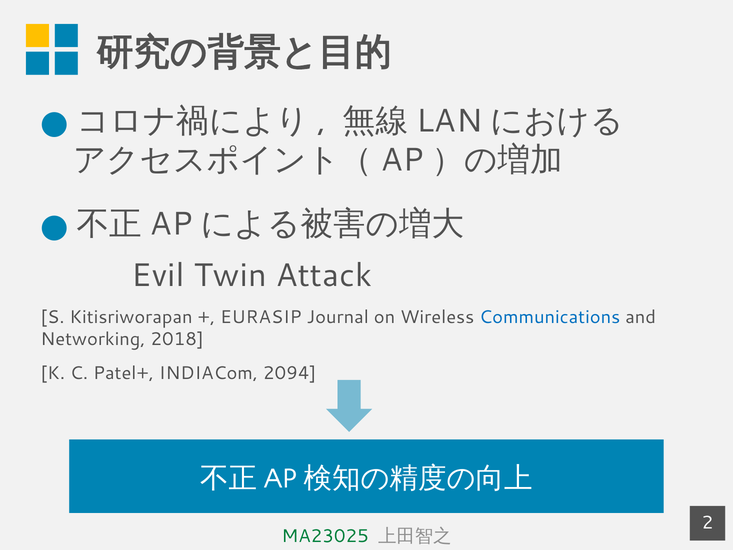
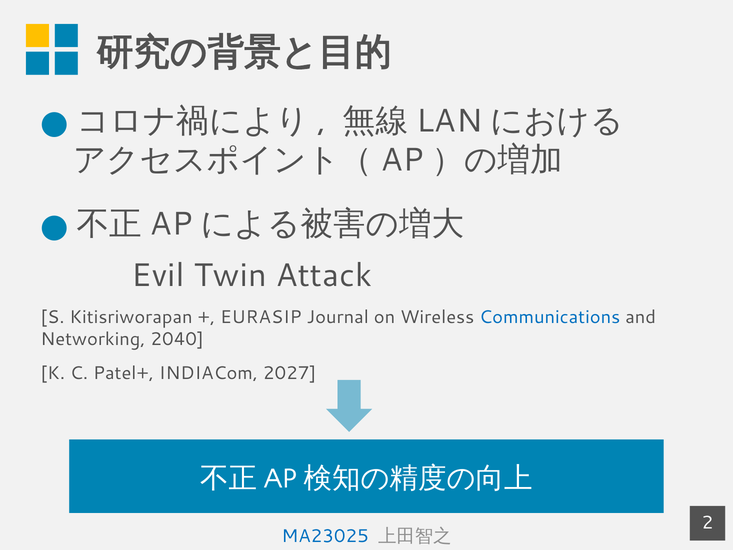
2018: 2018 -> 2040 (177, 339)
2094: 2094 -> 2027 (290, 373)
MA23025 colour: green -> blue (325, 536)
